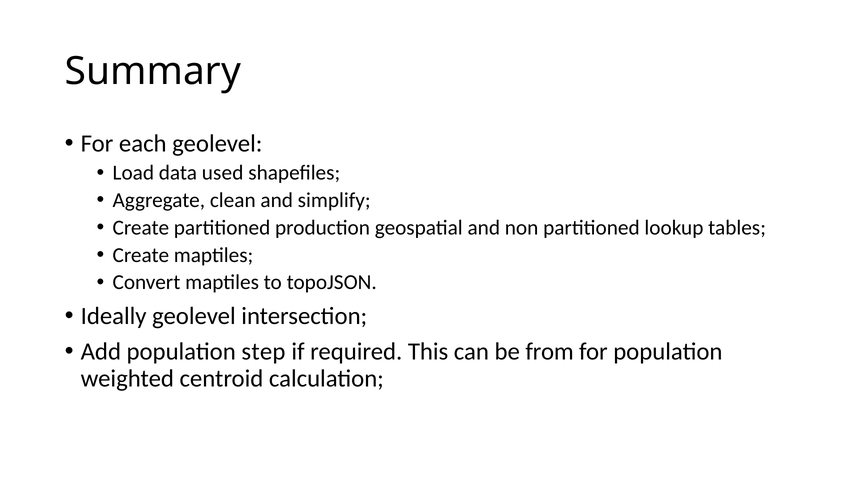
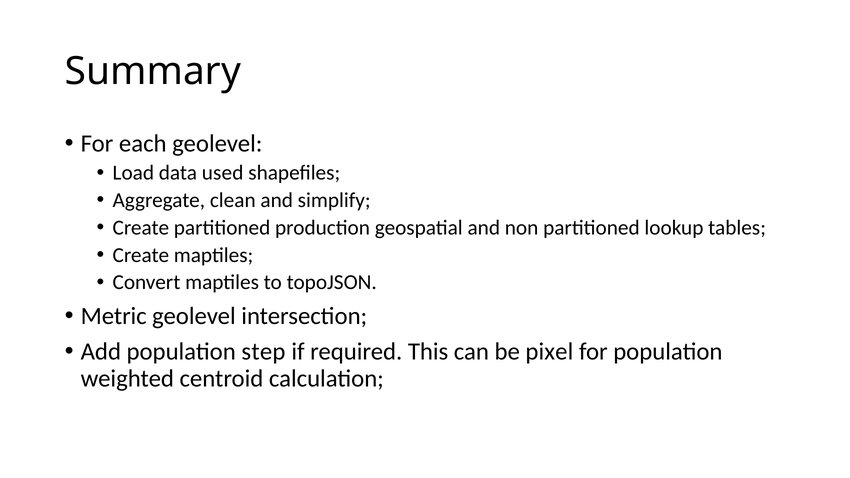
Ideally: Ideally -> Metric (114, 316)
from: from -> pixel (549, 352)
